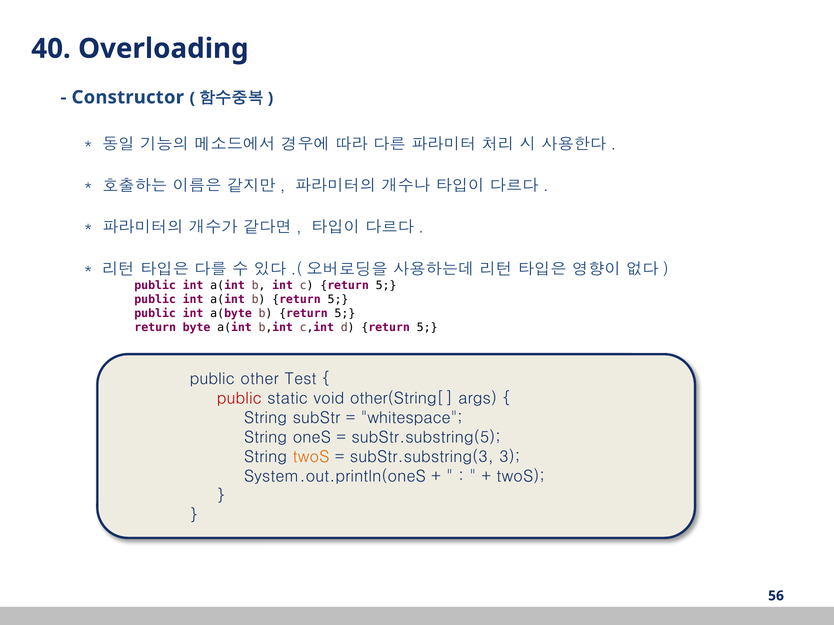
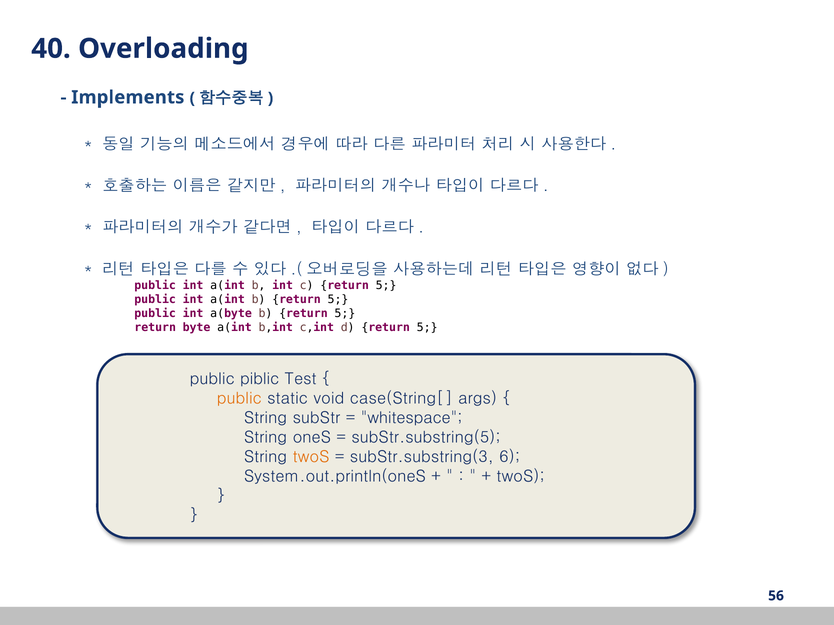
Constructor: Constructor -> Implements (128, 97)
other: other -> piblic (260, 379)
public colour: red -> orange (239, 399)
other(String[: other(String[ -> case(String[ (401, 399)
3: 3 -> 6 (510, 457)
